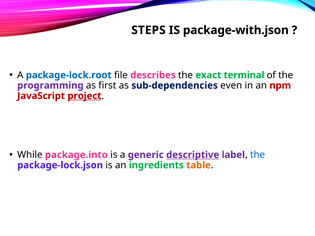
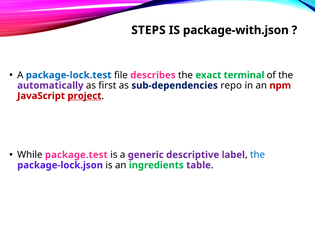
package-lock.root: package-lock.root -> package-lock.test (69, 75)
programming: programming -> automatically (50, 86)
even: even -> repo (231, 86)
package.into: package.into -> package.test (76, 155)
descriptive underline: present -> none (193, 155)
table colour: orange -> purple (199, 165)
